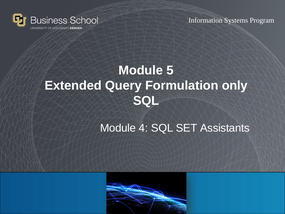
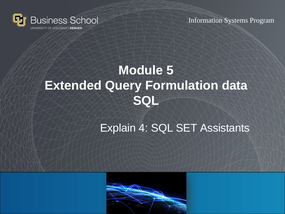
only: only -> data (235, 85)
Module: Module -> Explain (118, 128)
